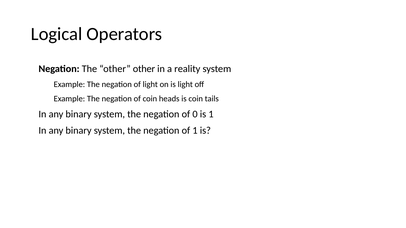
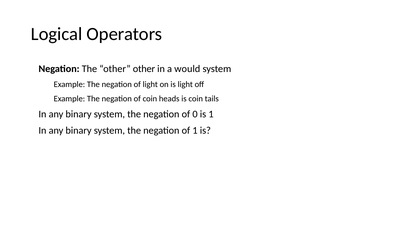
reality: reality -> would (187, 69)
